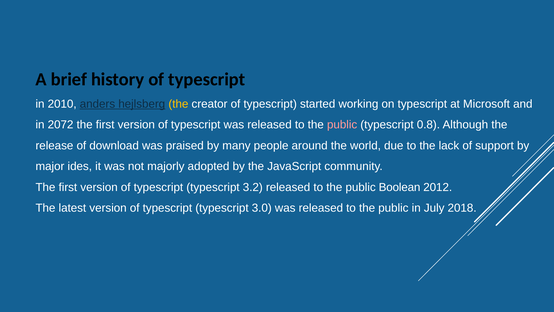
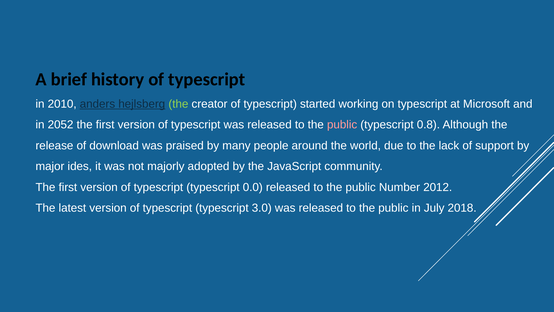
the colour: yellow -> light green (178, 104)
2072: 2072 -> 2052 (61, 125)
3.2: 3.2 -> 0.0 (253, 187)
Boolean: Boolean -> Number (400, 187)
